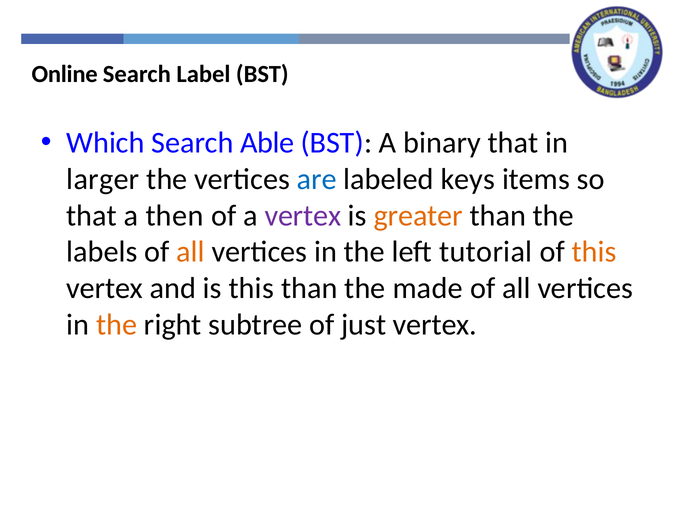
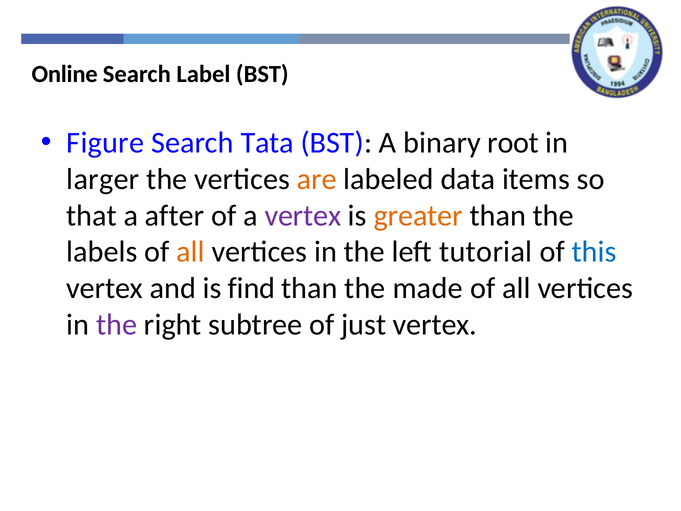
Which: Which -> Figure (105, 143)
Able: Able -> Tata (267, 143)
binary that: that -> root (513, 143)
are colour: blue -> orange (317, 179)
keys: keys -> data (468, 179)
then: then -> after (175, 215)
this colour: orange -> blue (594, 252)
is this: this -> find (252, 288)
the colour: orange -> purple (117, 324)
